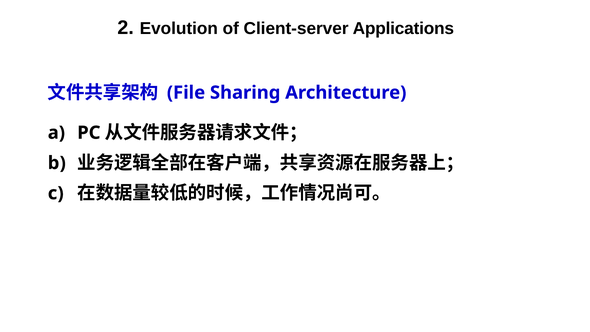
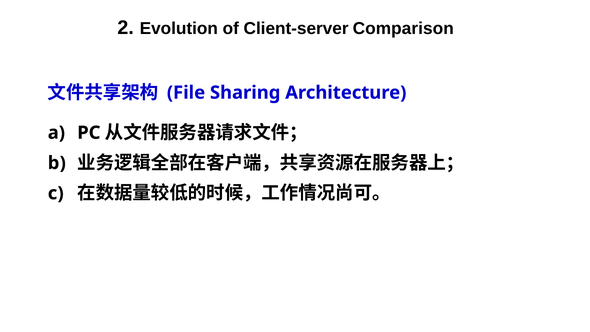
Applications: Applications -> Comparison (403, 28)
